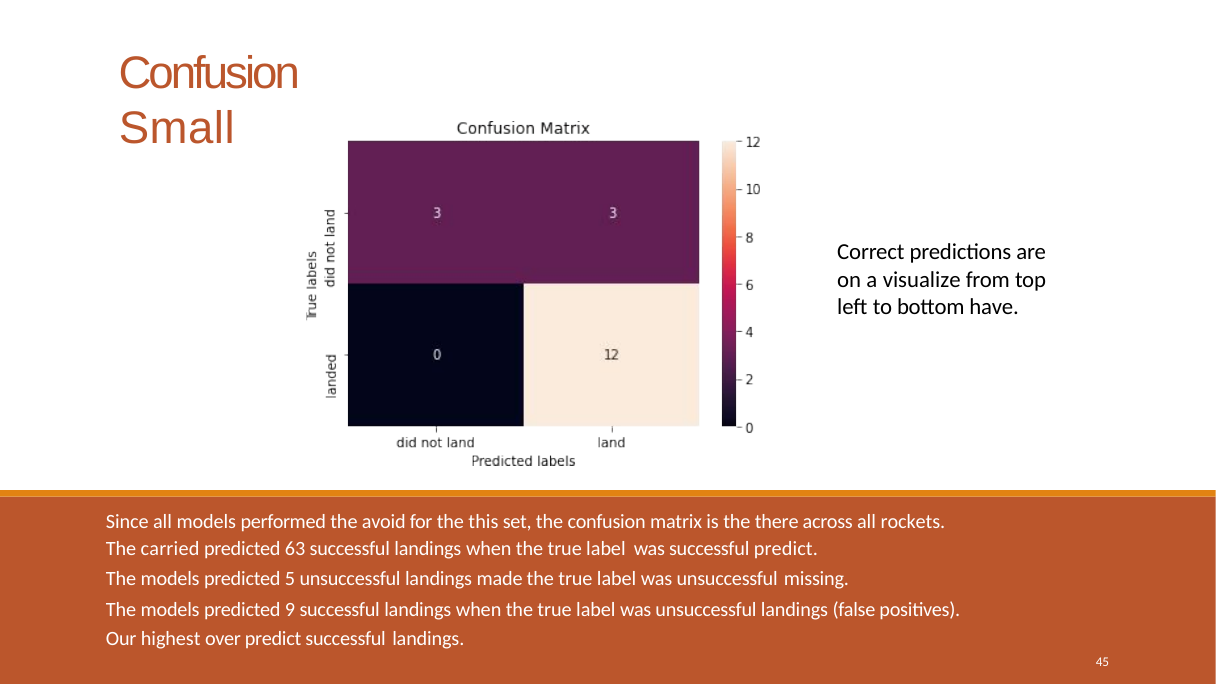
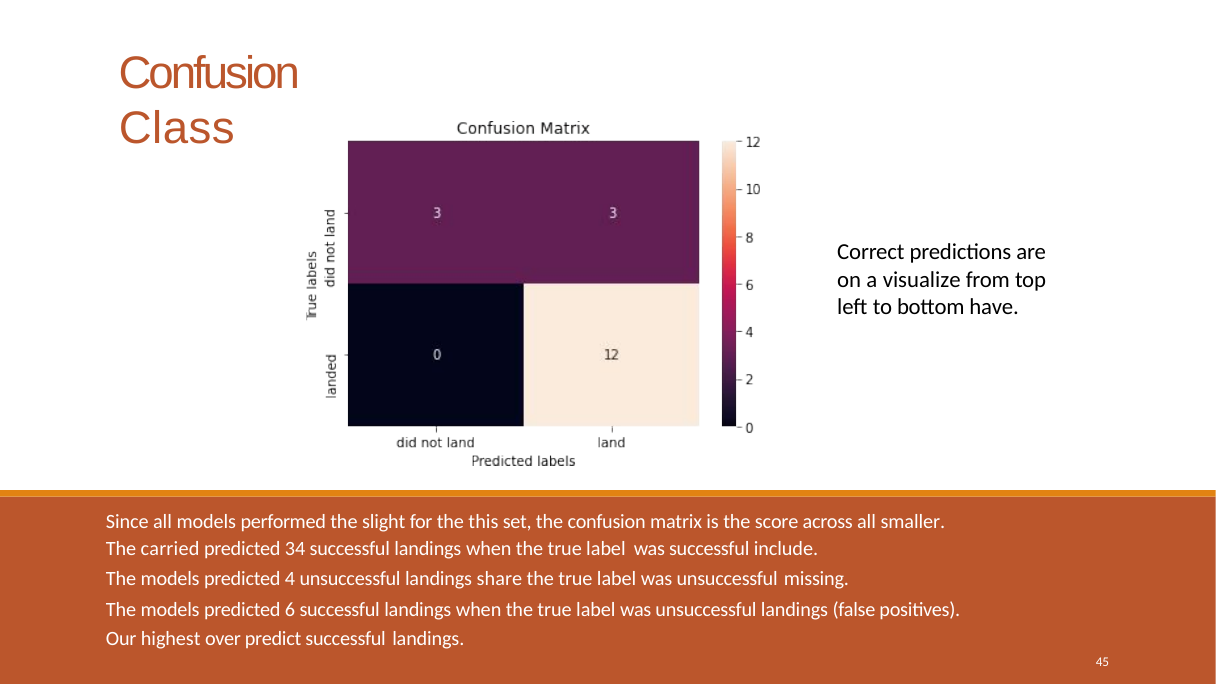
Small: Small -> Class (177, 128)
avoid: avoid -> slight (384, 522)
there: there -> score (777, 522)
rockets: rockets -> smaller (913, 522)
63: 63 -> 34 (295, 549)
successful predict: predict -> include (786, 549)
5: 5 -> 4 (290, 579)
made: made -> share (499, 579)
9: 9 -> 6 (290, 610)
